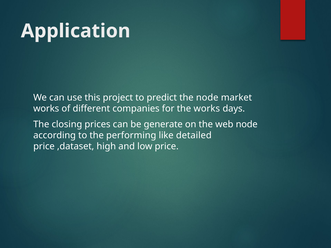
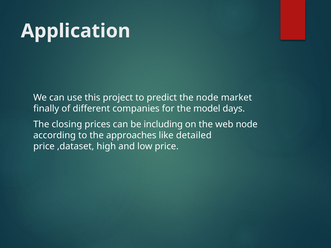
works: works -> finally (46, 109)
the works: works -> model (207, 109)
generate: generate -> including (163, 124)
performing: performing -> approaches (131, 135)
